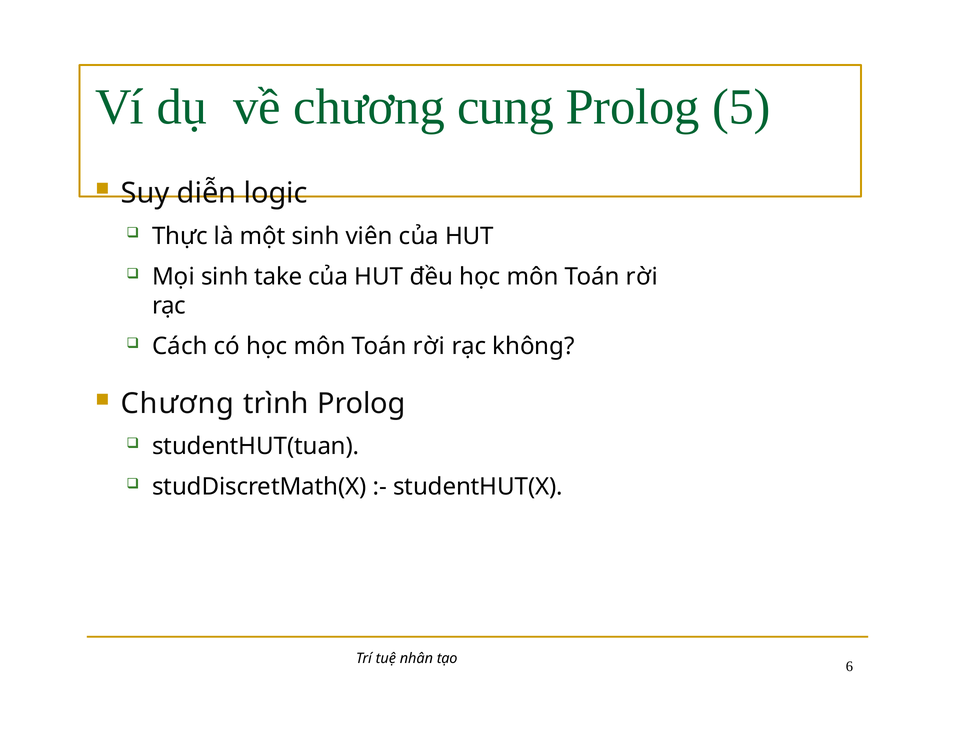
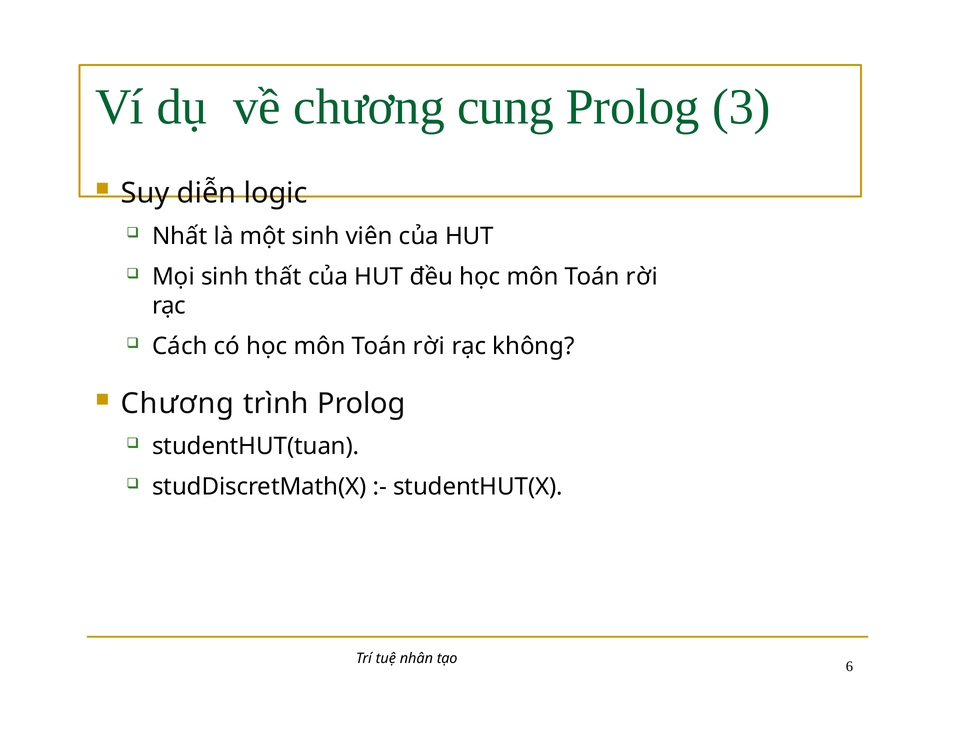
5: 5 -> 3 (741, 107)
Thực: Thực -> Nhất (180, 236)
take: take -> thất (278, 277)
